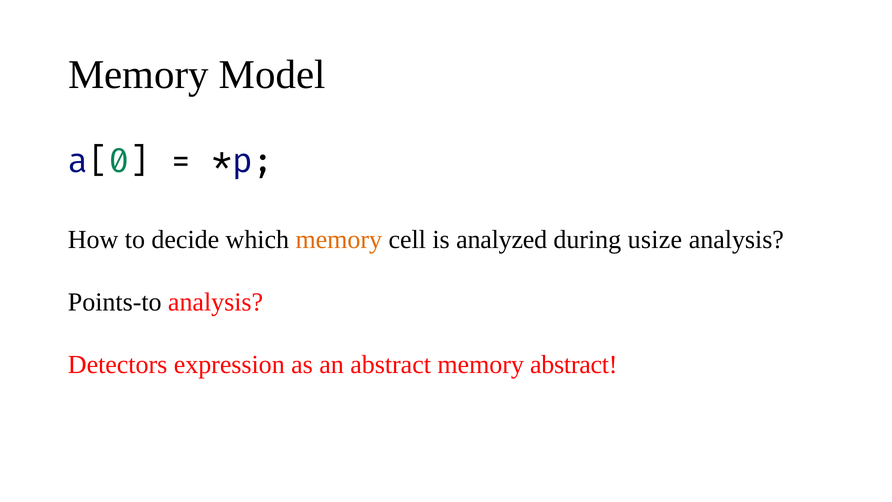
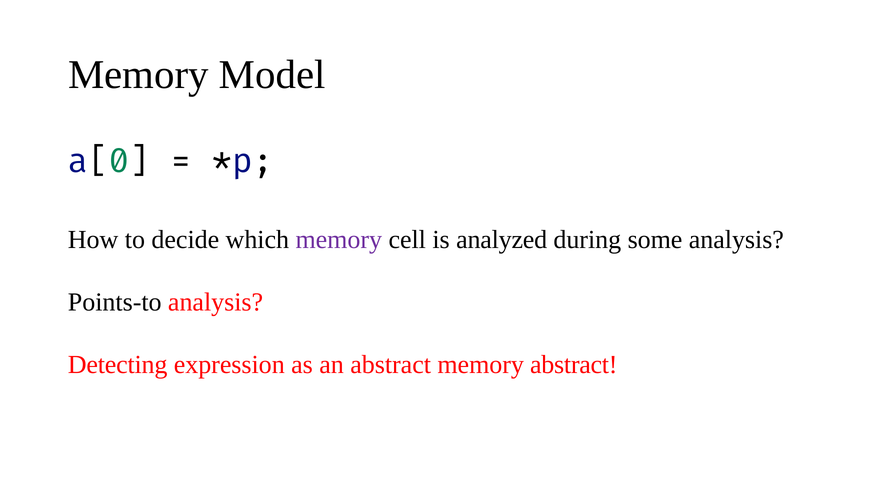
memory colour: orange -> purple (339, 239)
usize: usize -> some (655, 239)
Detectors: Detectors -> Detecting (118, 364)
